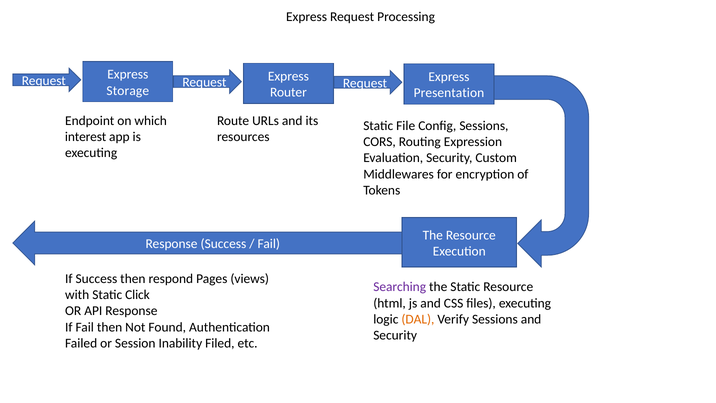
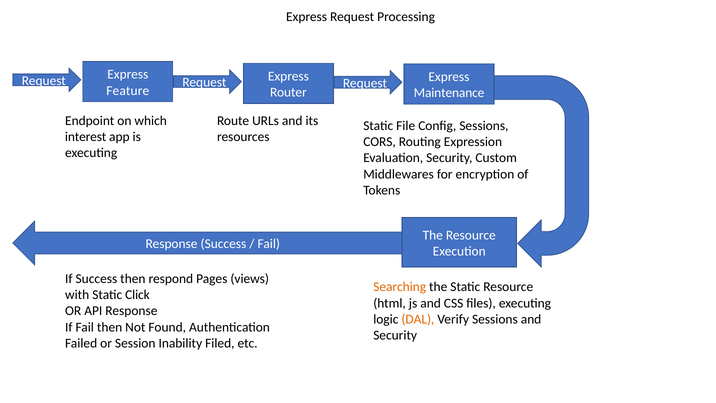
Storage: Storage -> Feature (128, 91)
Presentation: Presentation -> Maintenance (449, 93)
Searching colour: purple -> orange (400, 287)
